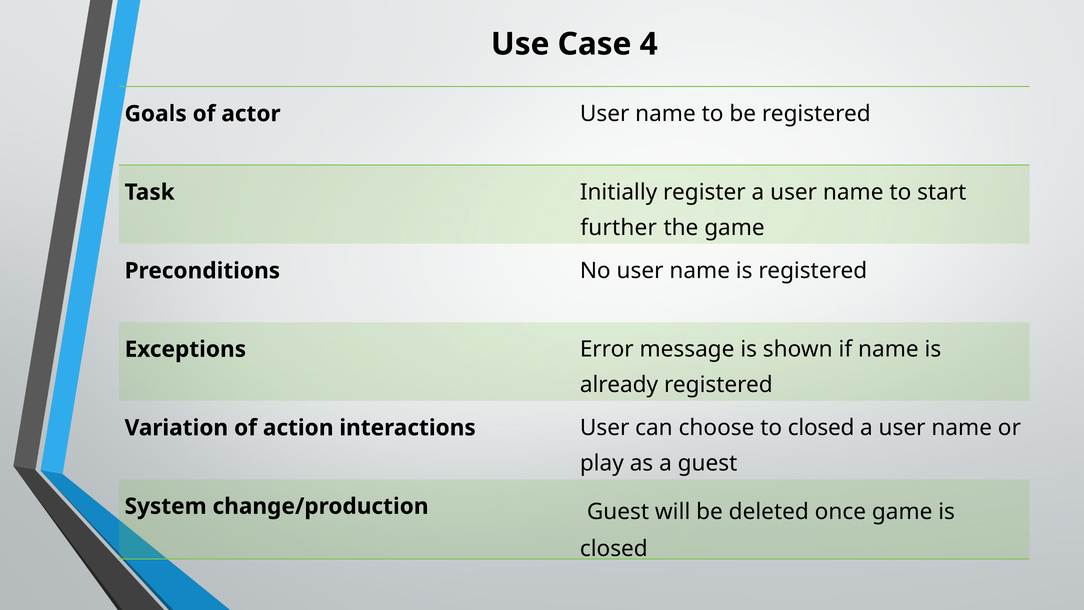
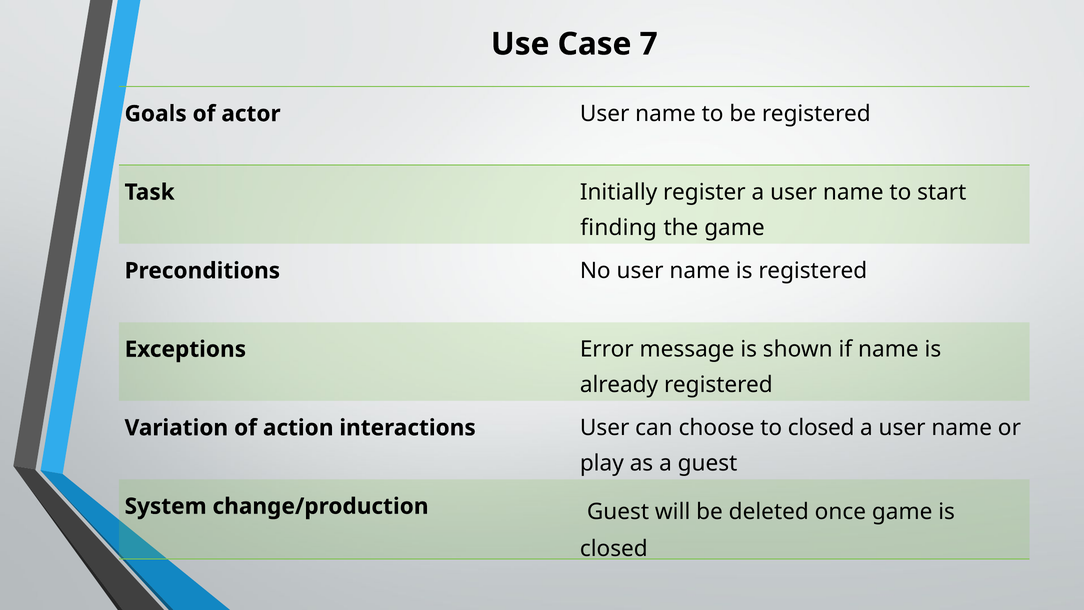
4: 4 -> 7 (649, 44)
further: further -> finding (619, 228)
